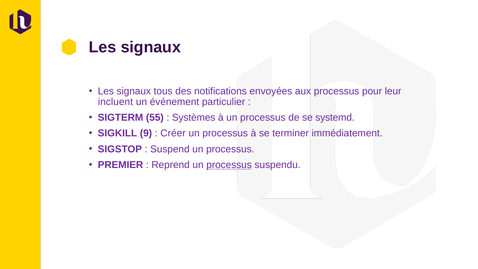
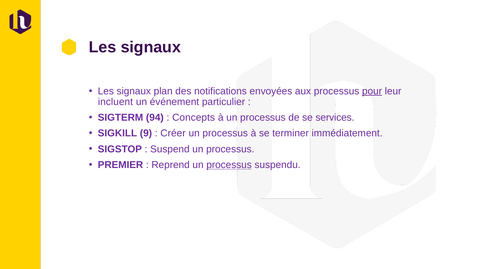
tous: tous -> plan (163, 91)
pour underline: none -> present (372, 91)
55: 55 -> 94 (155, 118)
Systèmes: Systèmes -> Concepts (194, 118)
systemd: systemd -> services (335, 118)
